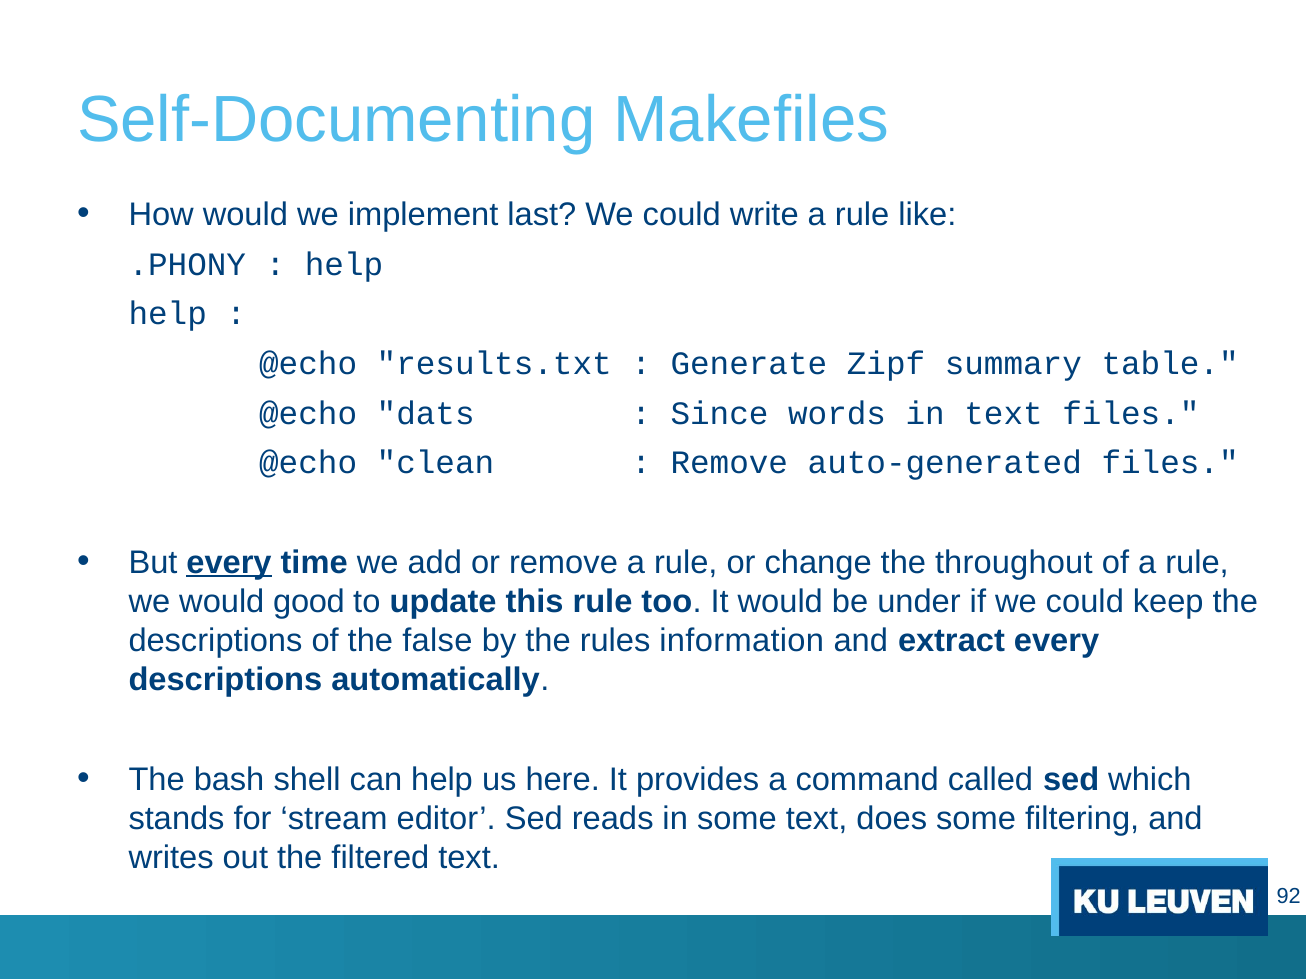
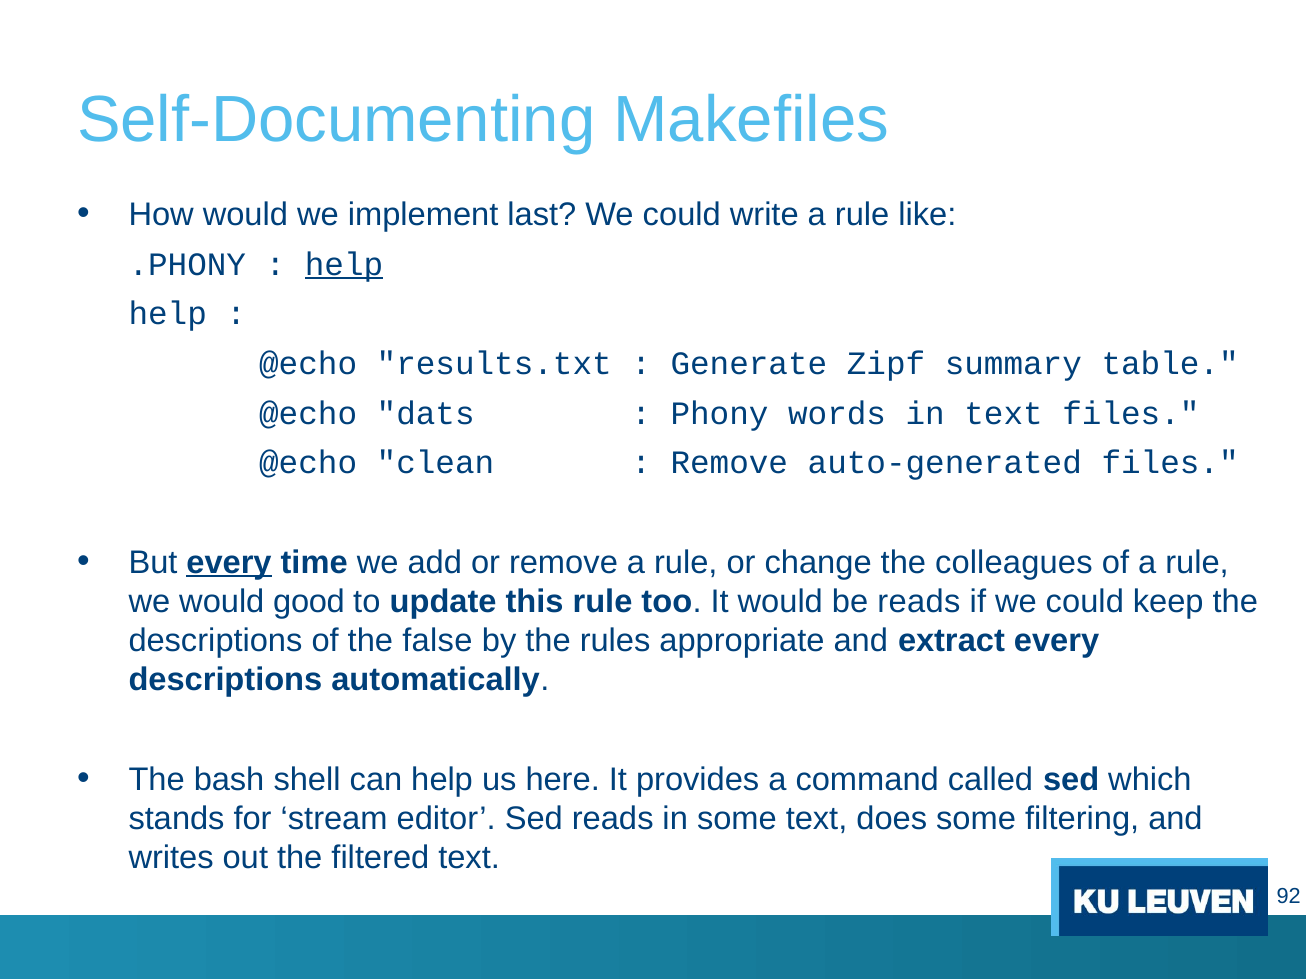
help underline: none -> present (344, 264)
Since: Since -> Phony (720, 414)
throughout: throughout -> colleagues (1014, 563)
be under: under -> reads (919, 602)
information: information -> appropriate (742, 641)
